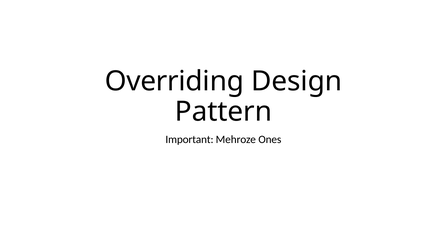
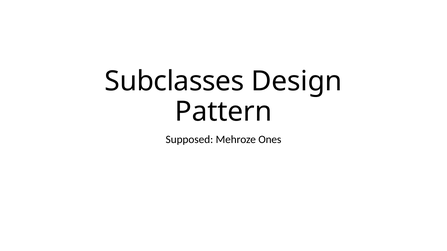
Overriding: Overriding -> Subclasses (174, 82)
Important: Important -> Supposed (189, 140)
